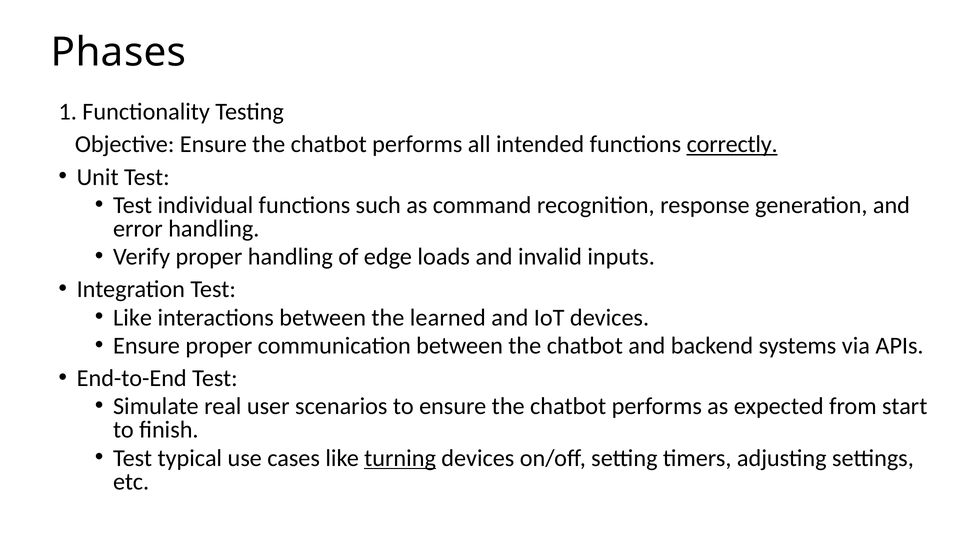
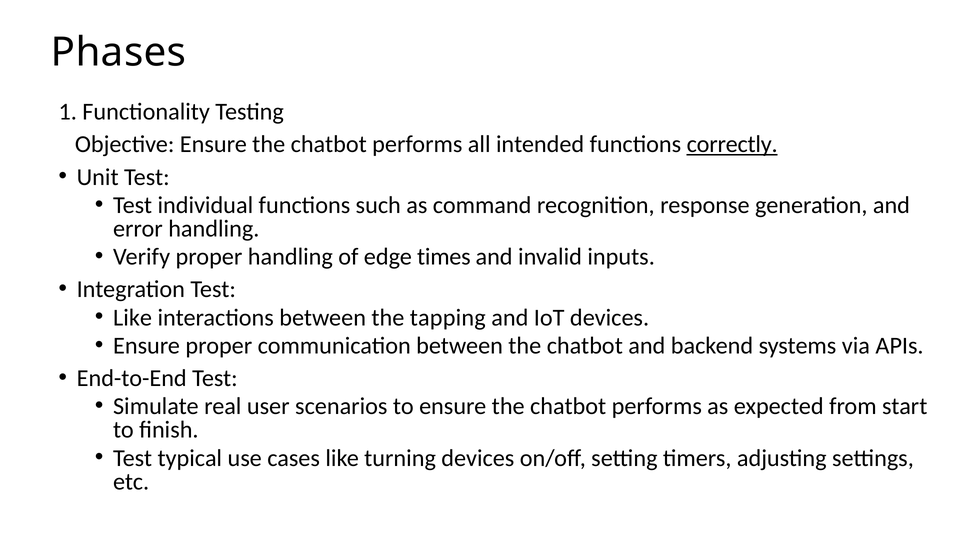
loads: loads -> times (444, 257)
learned: learned -> tapping (448, 317)
turning underline: present -> none (400, 458)
